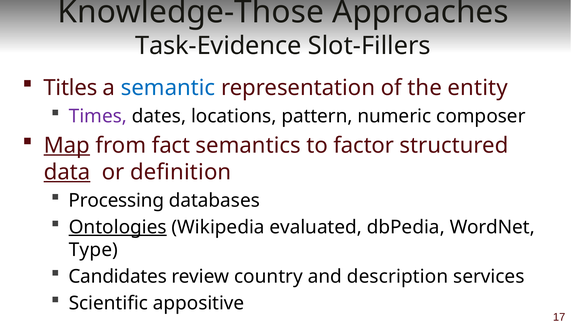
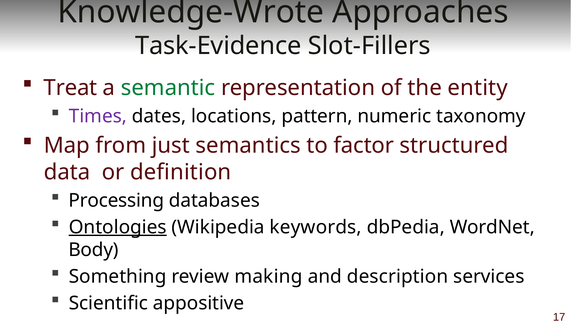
Knowledge-Those: Knowledge-Those -> Knowledge-Wrote (191, 12)
Titles: Titles -> Treat (70, 88)
semantic colour: blue -> green (168, 88)
composer: composer -> taxonomy (481, 116)
Map underline: present -> none (67, 146)
fact: fact -> just (171, 146)
data underline: present -> none (67, 172)
evaluated: evaluated -> keywords (316, 227)
Type: Type -> Body (94, 250)
Candidates: Candidates -> Something (118, 277)
country: country -> making (268, 277)
